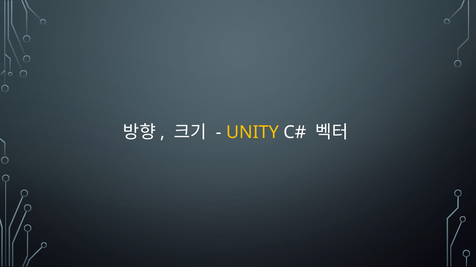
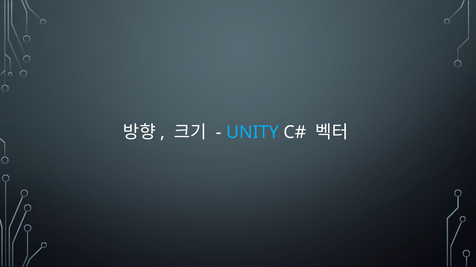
UNITY colour: yellow -> light blue (253, 133)
